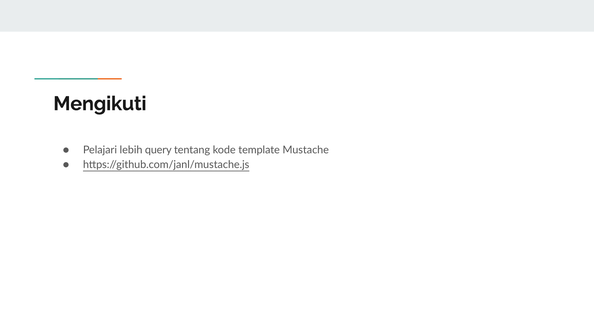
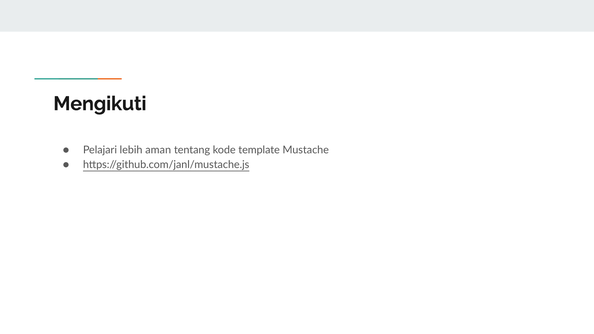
query: query -> aman (158, 150)
